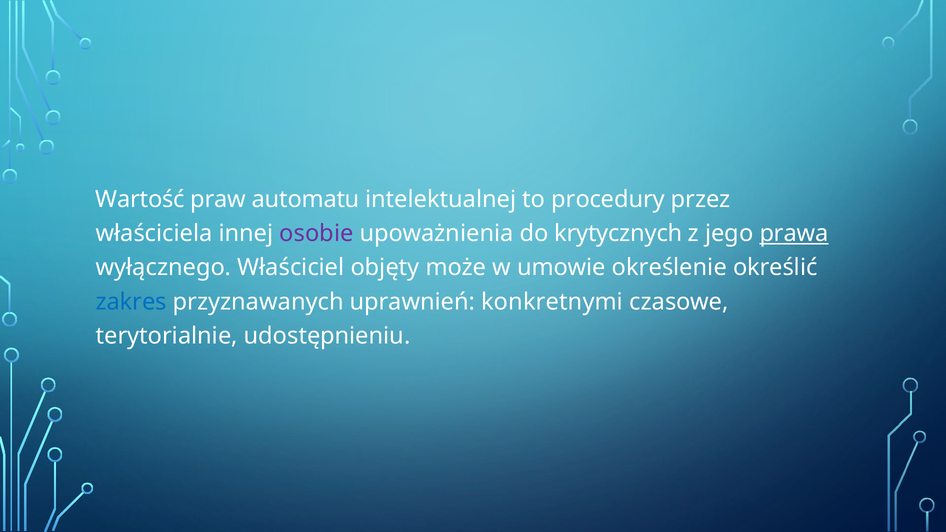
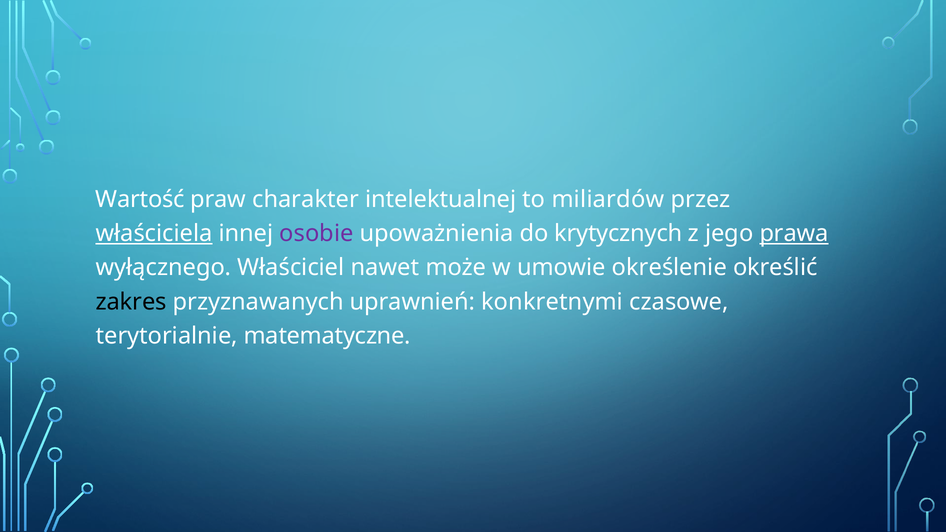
automatu: automatu -> charakter (306, 200)
procedury: procedury -> miliardów (608, 200)
właściciela underline: none -> present (154, 234)
objęty: objęty -> nawet (385, 268)
zakres colour: blue -> black (131, 302)
udostępnieniu: udostępnieniu -> matematyczne (327, 336)
